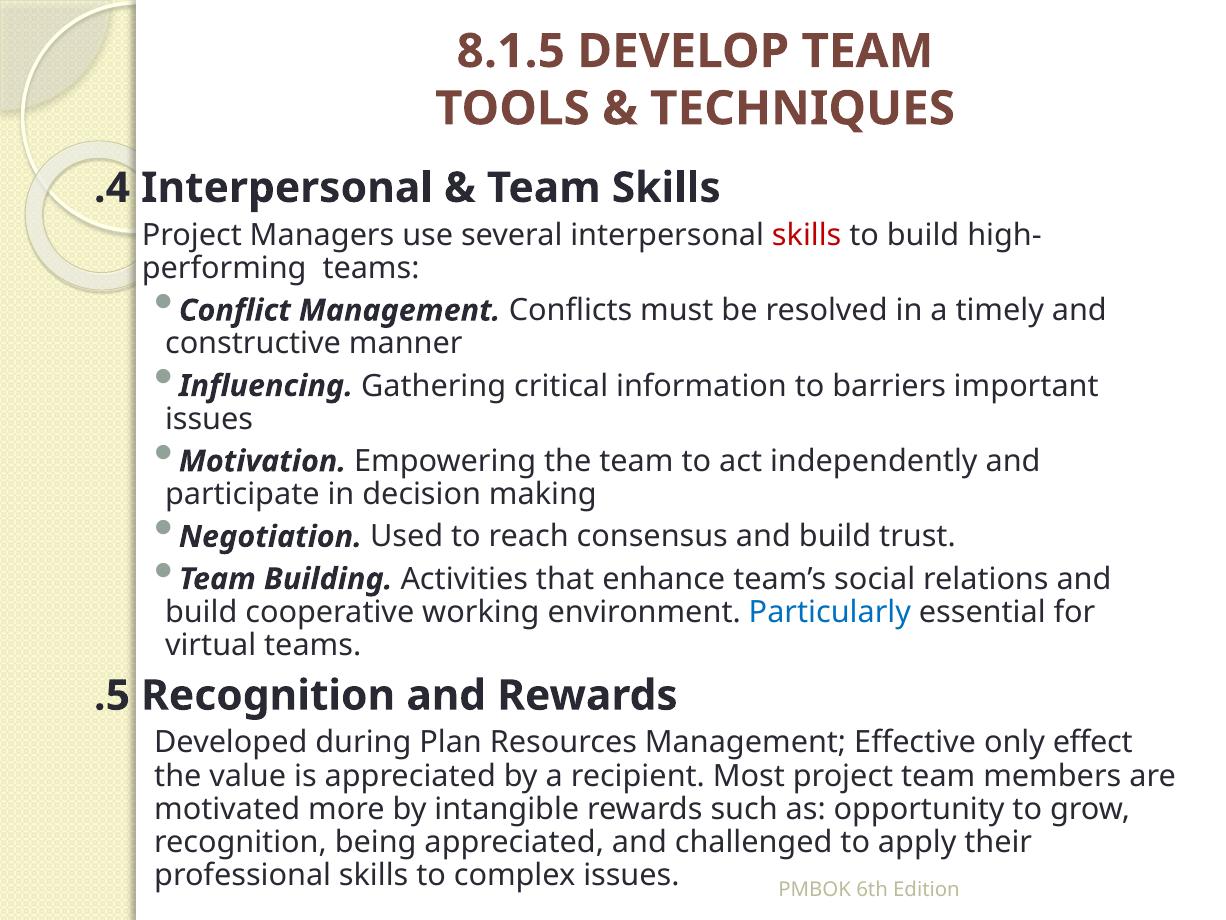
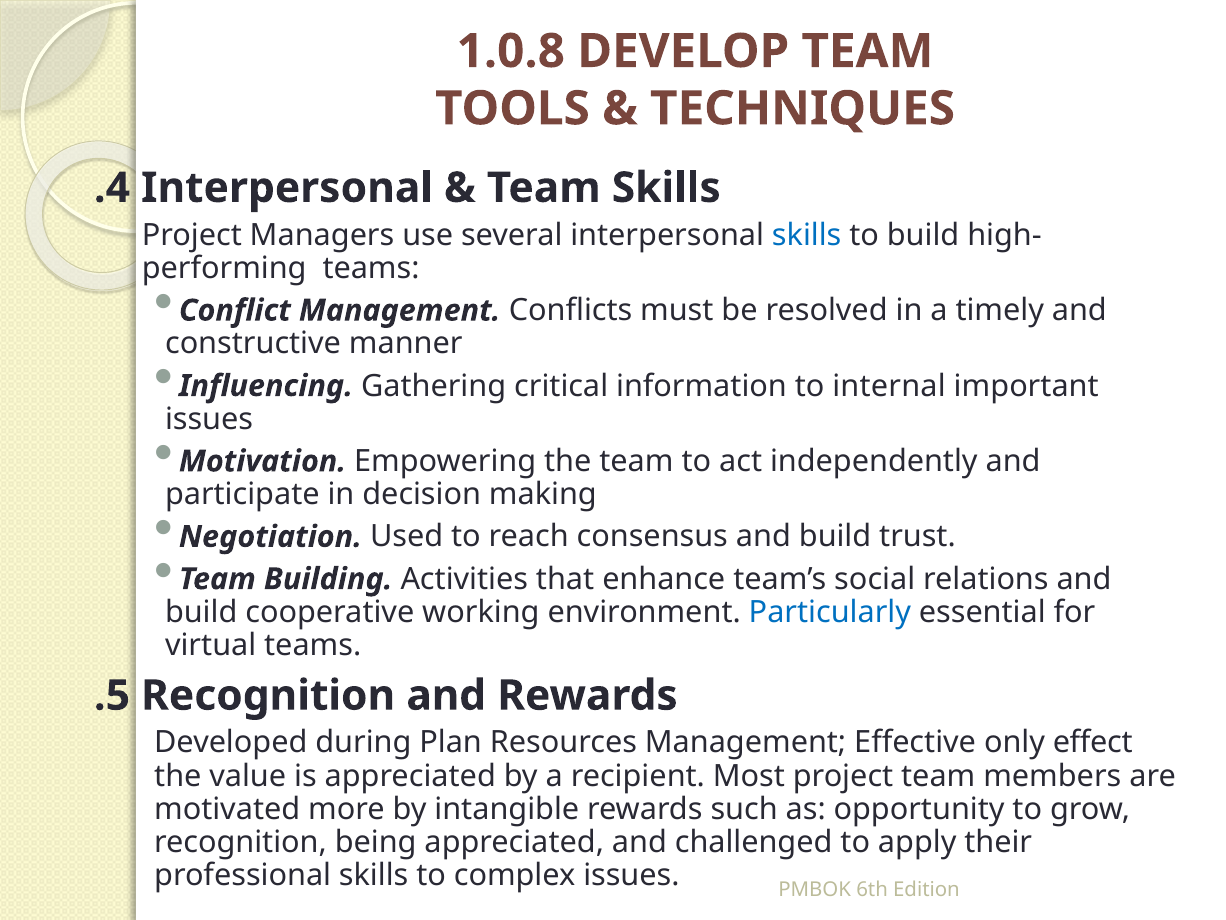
8.1.5: 8.1.5 -> 1.0.8 (511, 51)
skills colour: red -> blue (807, 235)
barriers: barriers -> internal (889, 386)
